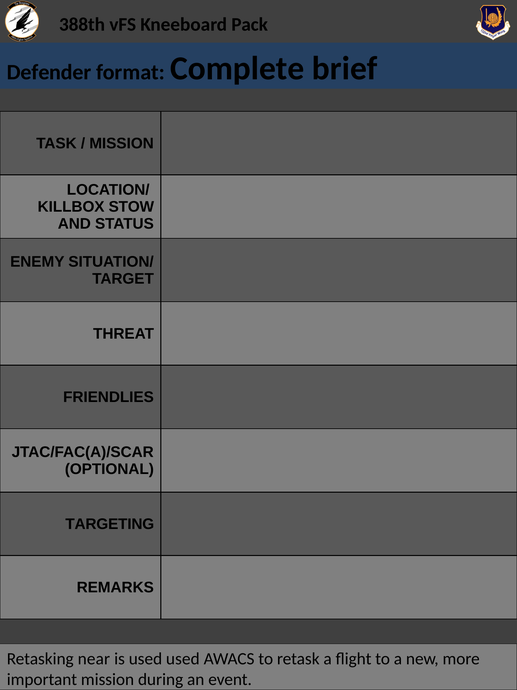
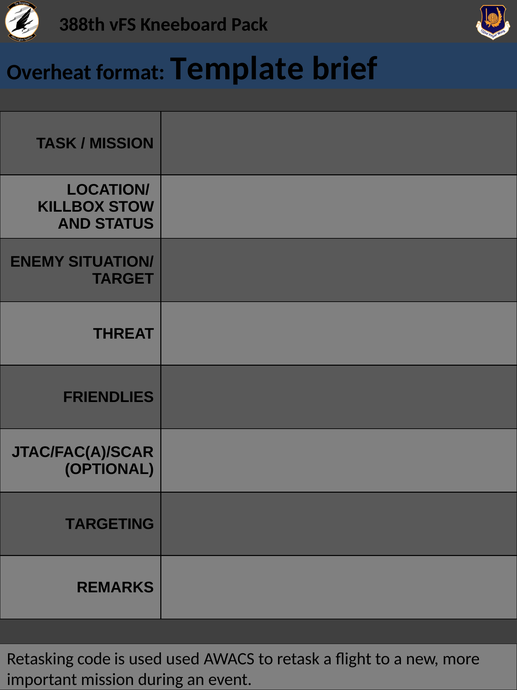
Defender: Defender -> Overheat (49, 72)
Complete: Complete -> Template (237, 68)
near: near -> code (94, 658)
